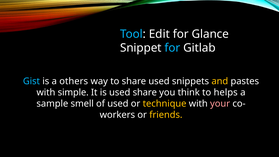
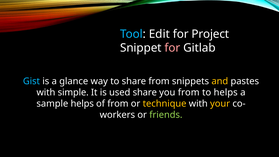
Glance: Glance -> Project (210, 34)
for colour: light blue -> pink (172, 48)
others: others -> glance (74, 81)
share used: used -> from (159, 81)
you think: think -> from (189, 92)
sample smell: smell -> helps (82, 104)
of used: used -> from (118, 104)
your colour: pink -> yellow (220, 104)
friends colour: yellow -> light green (166, 115)
